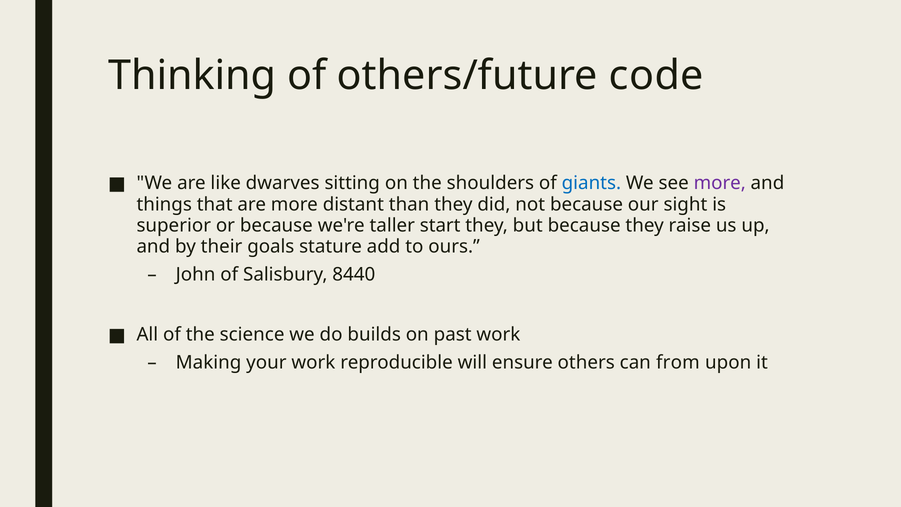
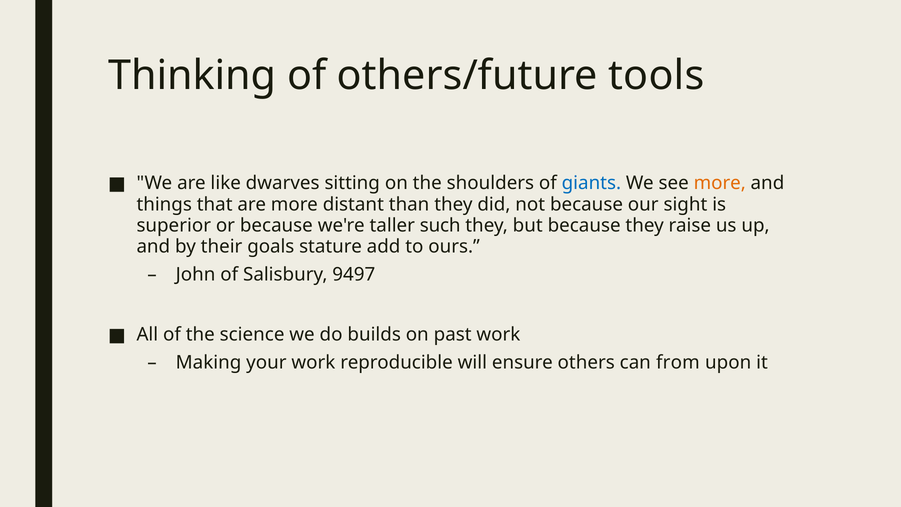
code: code -> tools (656, 76)
more colour: purple -> orange (720, 183)
start: start -> such (440, 225)
8440: 8440 -> 9497 (354, 274)
